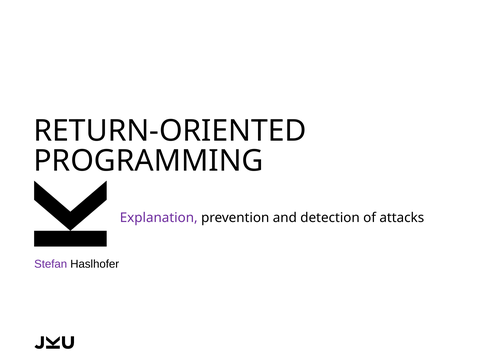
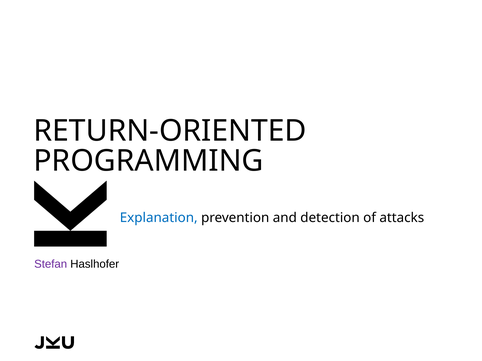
Explanation colour: purple -> blue (159, 218)
